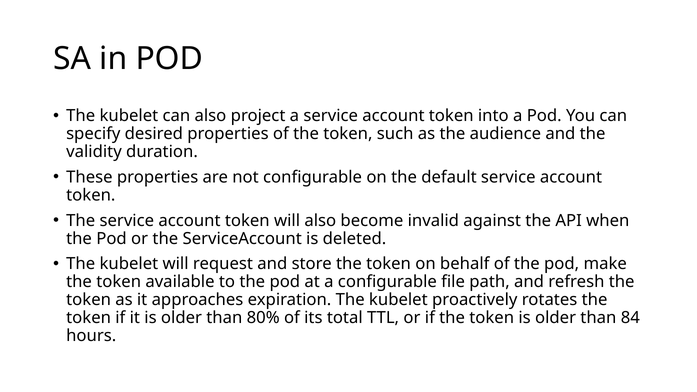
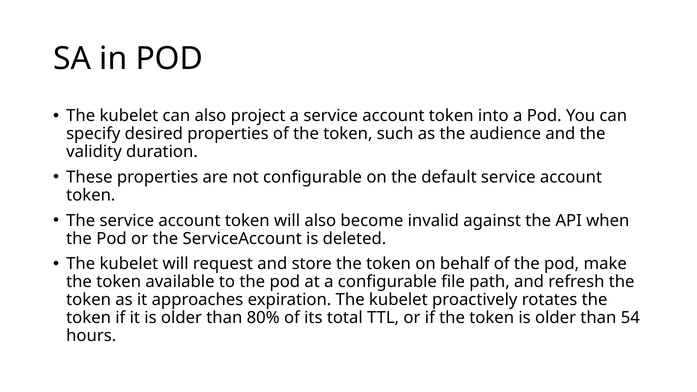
84: 84 -> 54 (630, 318)
